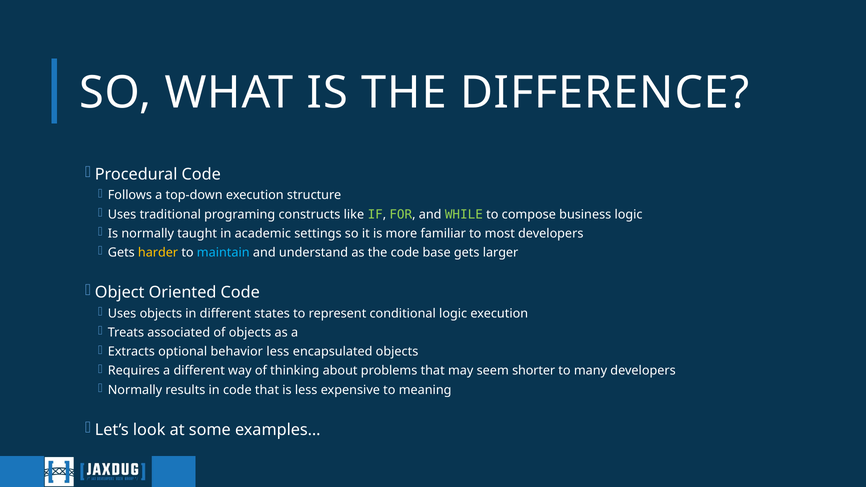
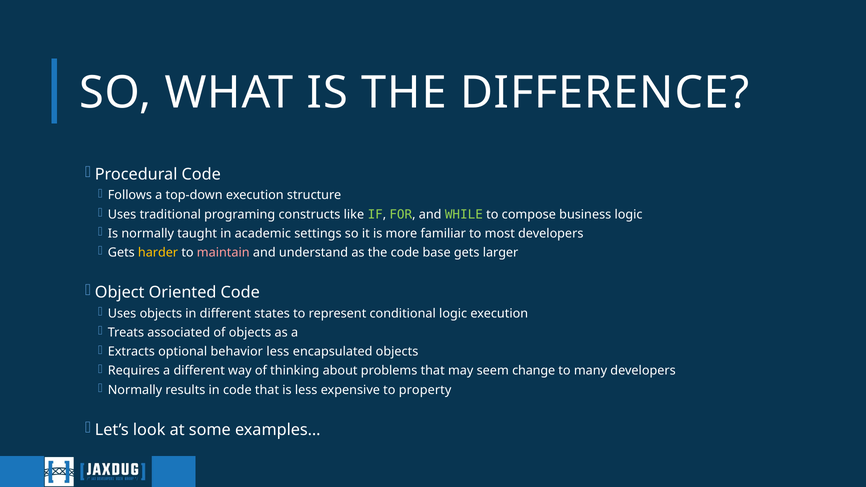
maintain colour: light blue -> pink (223, 253)
shorter: shorter -> change (534, 371)
meaning: meaning -> property (425, 390)
